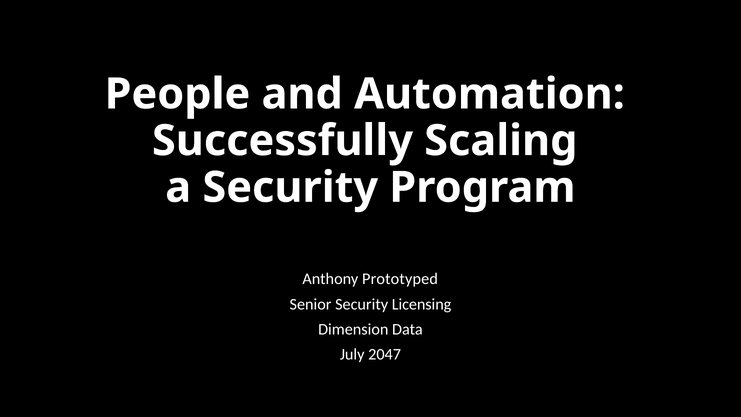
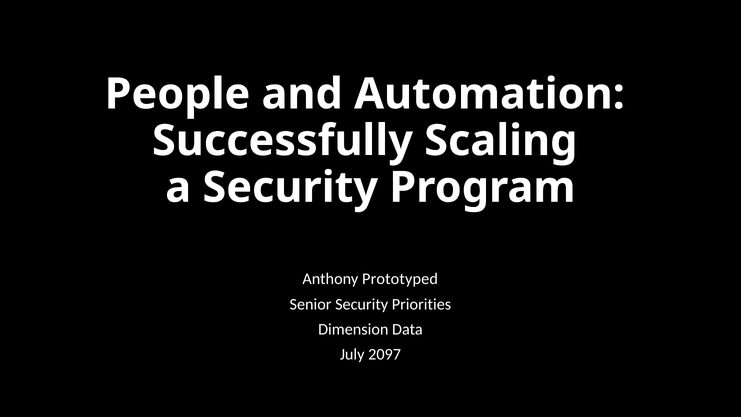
Licensing: Licensing -> Priorities (422, 304)
2047: 2047 -> 2097 (385, 354)
